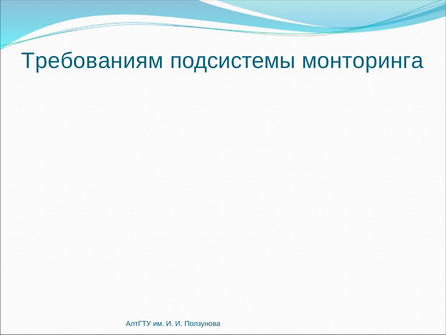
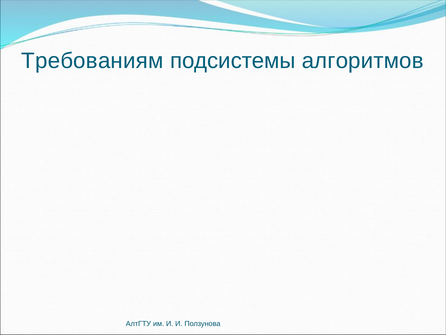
монторинга: монторинга -> алгоритмов (363, 61)
